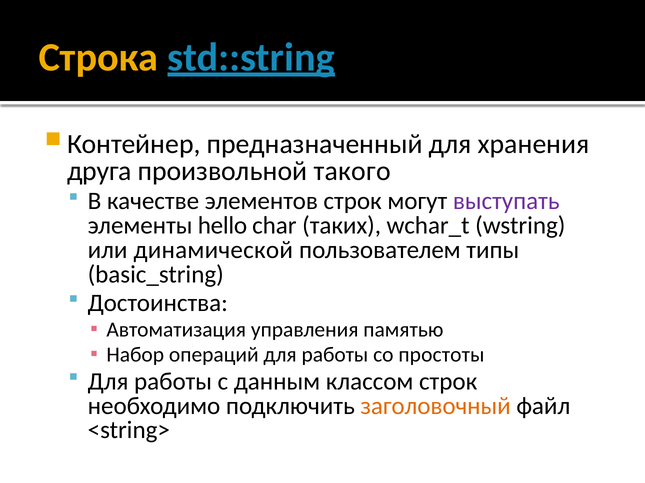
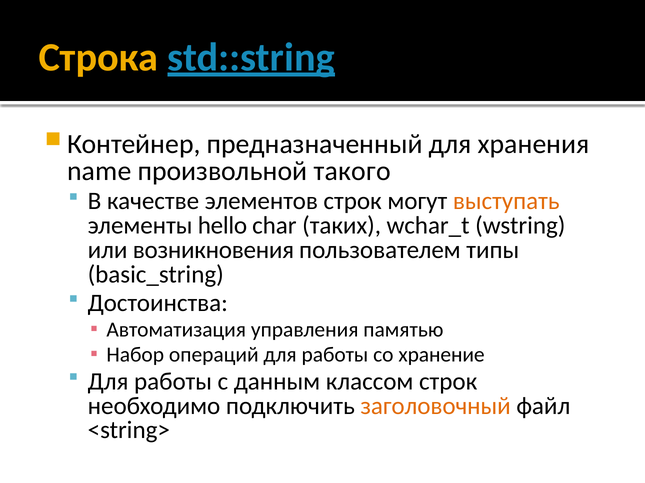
друга: друга -> name (99, 171)
выступать colour: purple -> orange (506, 201)
динамической: динамической -> возникновения (213, 250)
простоты: простоты -> хранение (442, 355)
